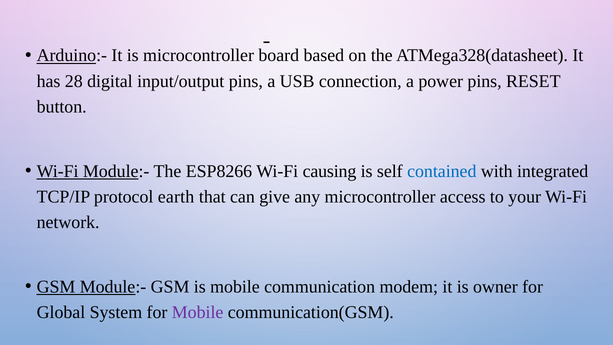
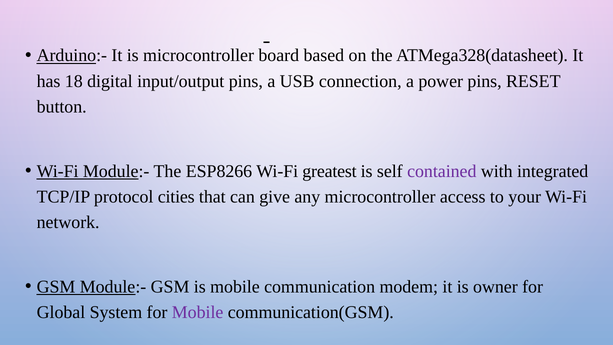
28: 28 -> 18 (74, 81)
causing: causing -> greatest (329, 171)
contained colour: blue -> purple (442, 171)
earth: earth -> cities (176, 197)
